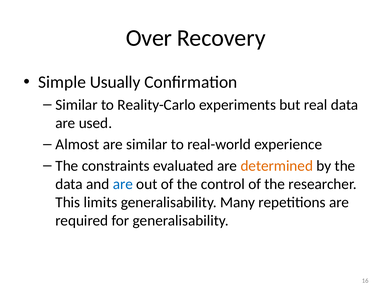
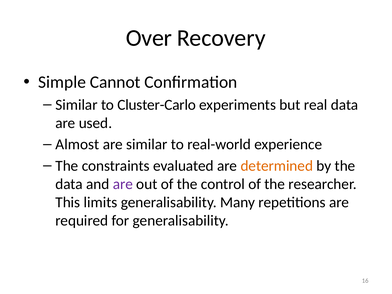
Usually: Usually -> Cannot (115, 82)
Reality-Carlo: Reality-Carlo -> Cluster-Carlo (157, 105)
are colour: blue -> purple (123, 184)
